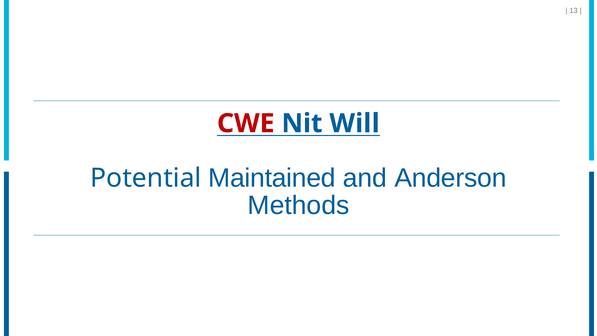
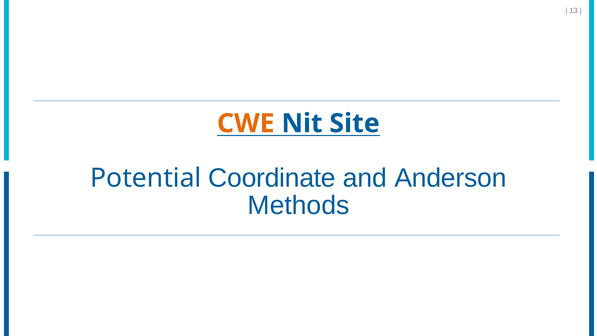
CWE colour: red -> orange (246, 123)
Will: Will -> Site (355, 123)
Maintained: Maintained -> Coordinate (272, 178)
